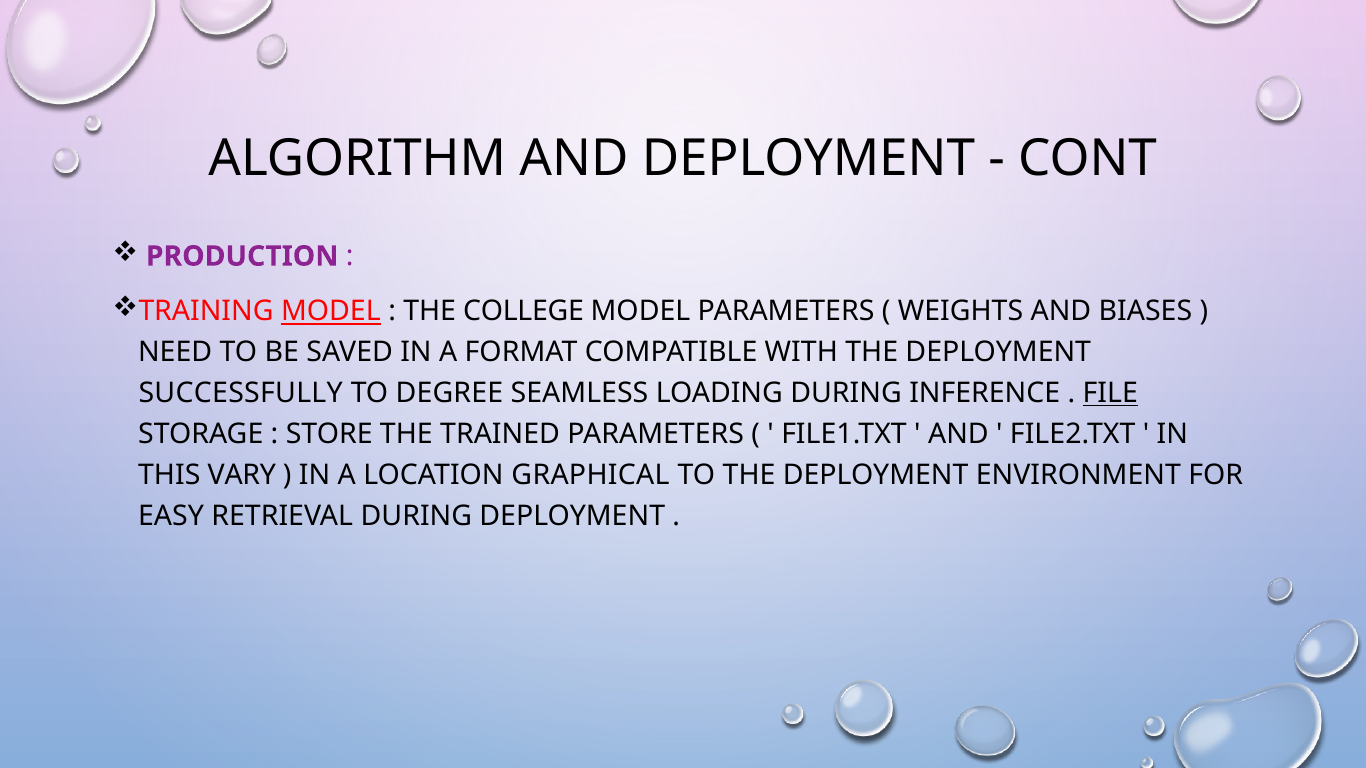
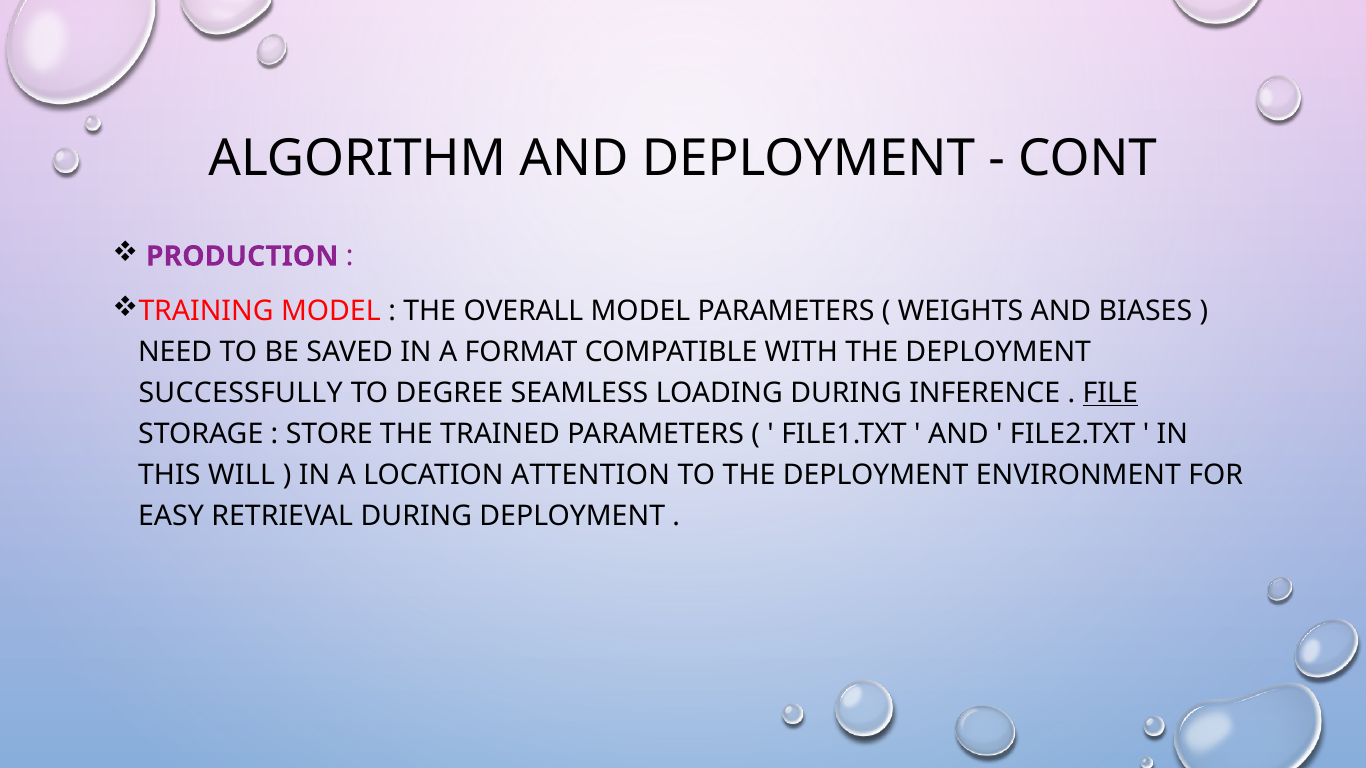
MODEL underline: present -> none (331, 312)
COLLEGE: COLLEGE -> OVERALL (523, 312)
VARY: VARY -> WILL (242, 476)
GRAPHICAL: GRAPHICAL -> ATTENTION (591, 476)
